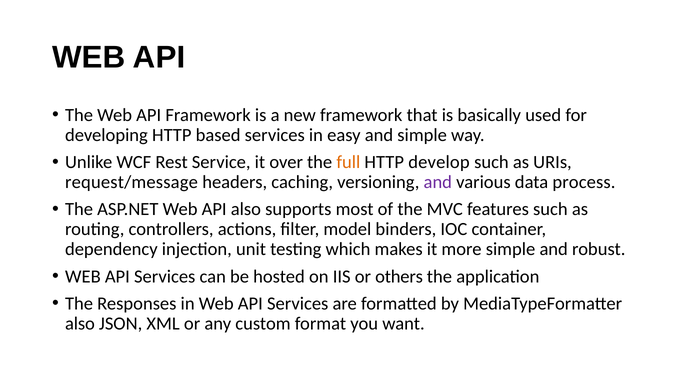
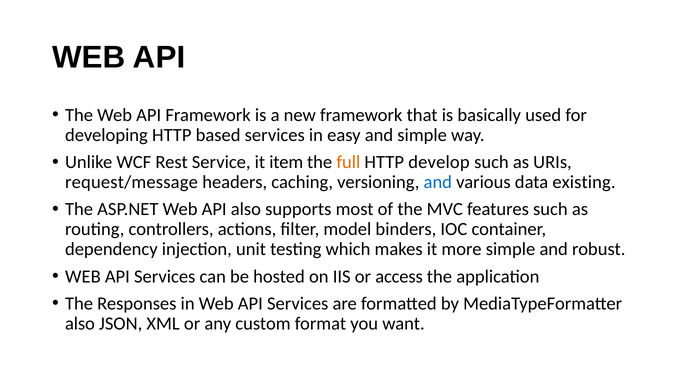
over: over -> item (286, 162)
and colour: purple -> blue (438, 182)
process: process -> existing (584, 182)
others: others -> access (399, 277)
